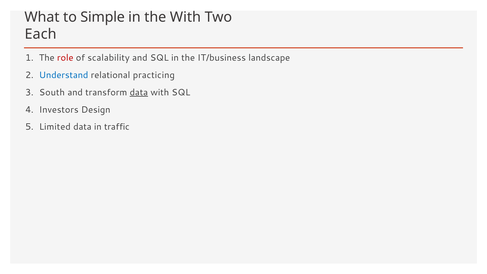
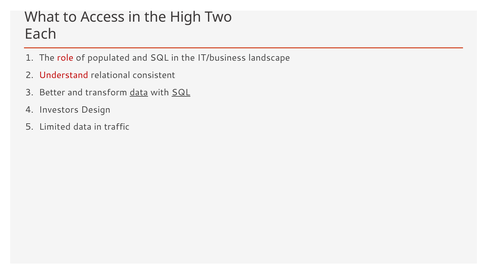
Simple: Simple -> Access (103, 17)
the With: With -> High (186, 17)
scalability: scalability -> populated (109, 58)
Understand colour: blue -> red (64, 75)
practicing: practicing -> consistent (154, 75)
South: South -> Better (52, 92)
SQL underline: none -> present (181, 92)
